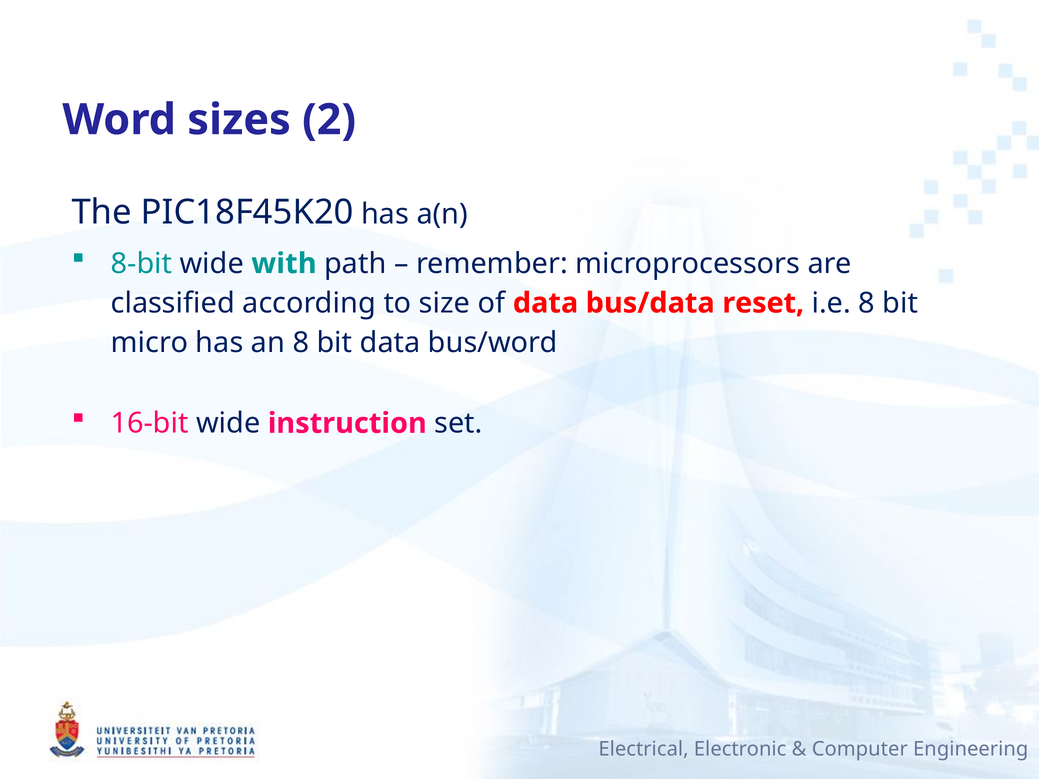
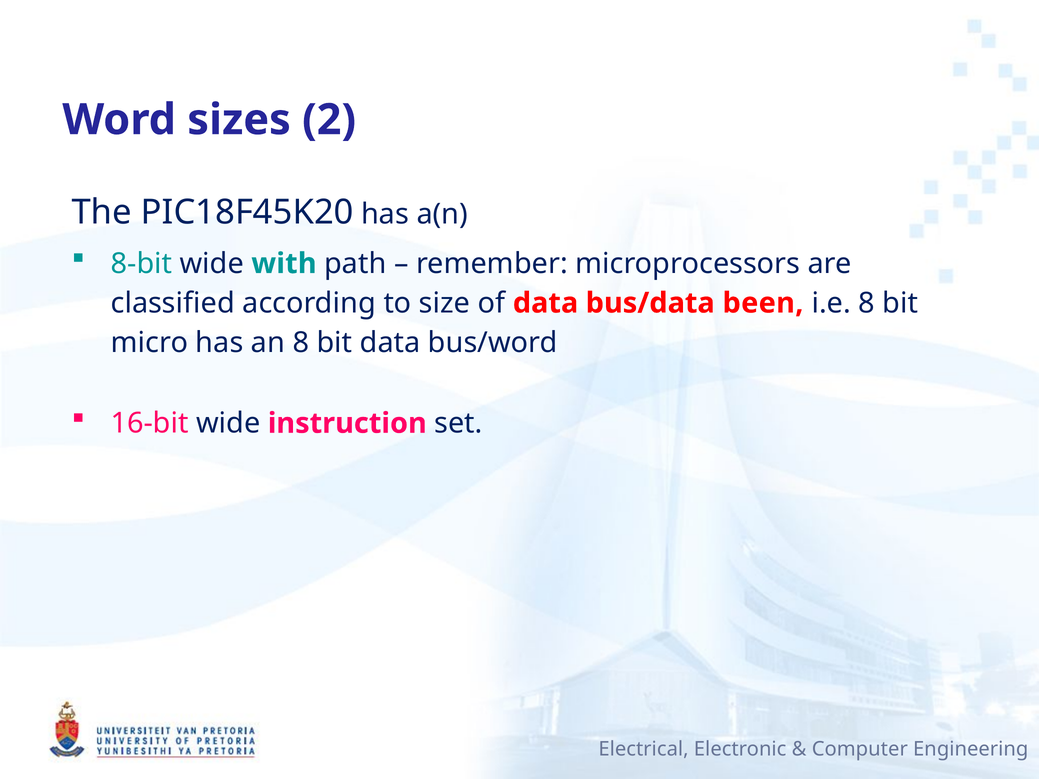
reset: reset -> been (763, 303)
